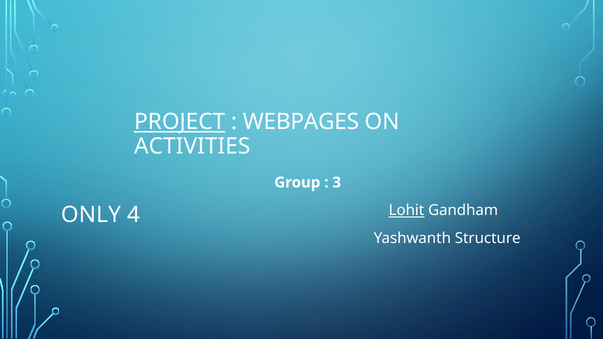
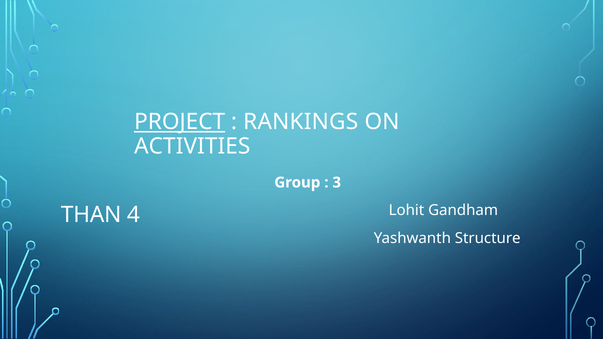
WEBPAGES: WEBPAGES -> RANKINGS (301, 122)
Lohit underline: present -> none (406, 211)
ONLY: ONLY -> THAN (91, 215)
